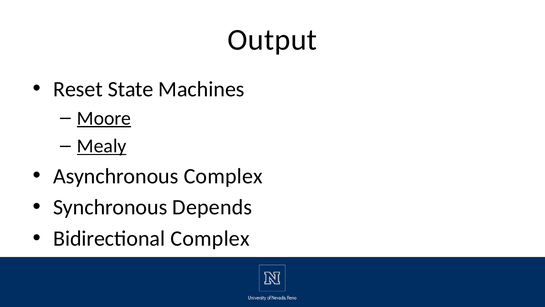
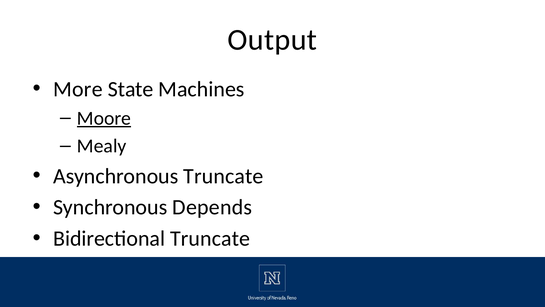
Reset: Reset -> More (78, 89)
Mealy underline: present -> none (102, 146)
Asynchronous Complex: Complex -> Truncate (223, 176)
Bidirectional Complex: Complex -> Truncate (210, 238)
